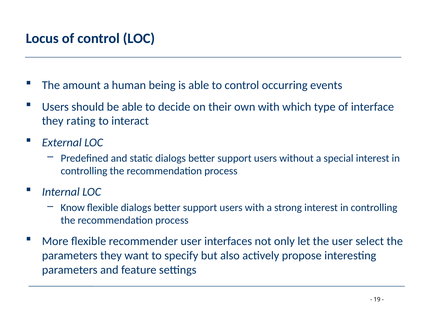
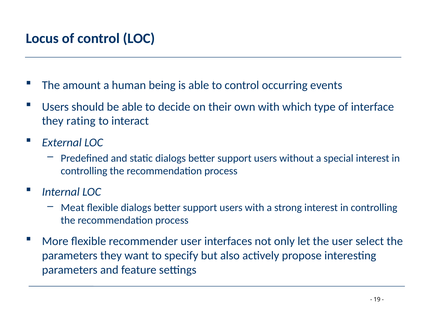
Know: Know -> Meat (73, 208)
